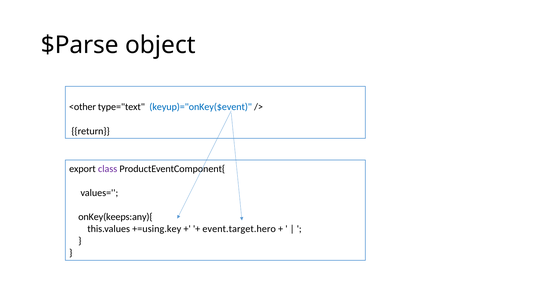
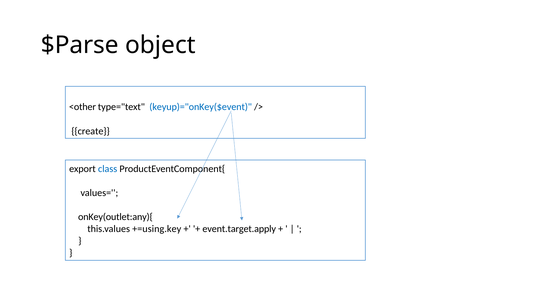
return: return -> create (91, 131)
class colour: purple -> blue (108, 169)
onKey(keeps:any){: onKey(keeps:any){ -> onKey(outlet:any){ (115, 217)
event.target.hero: event.target.hero -> event.target.apply (239, 229)
